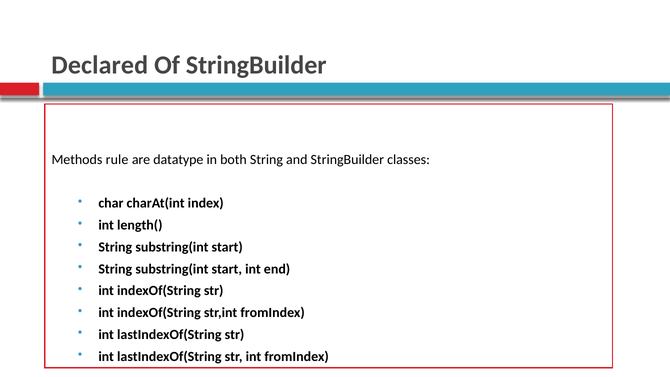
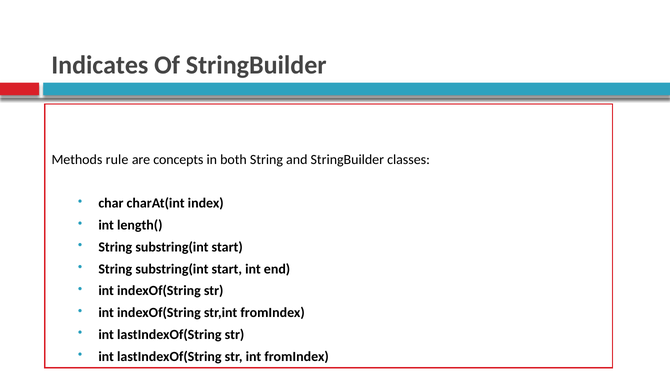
Declared: Declared -> Indicates (100, 65)
datatype: datatype -> concepts (178, 160)
